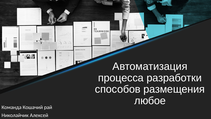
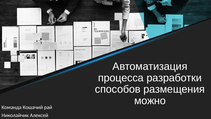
любое: любое -> можно (150, 100)
